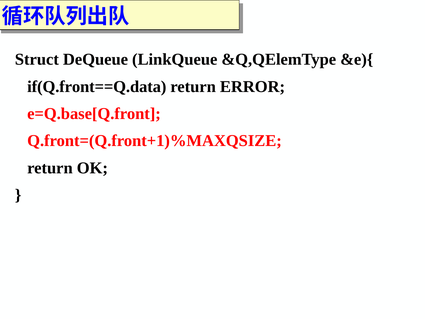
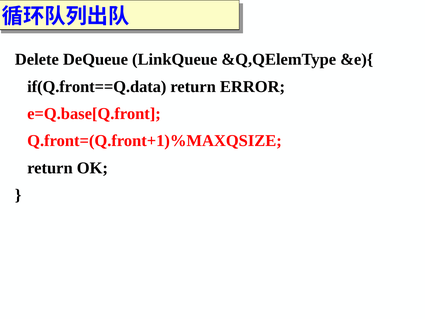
Struct: Struct -> Delete (37, 59)
